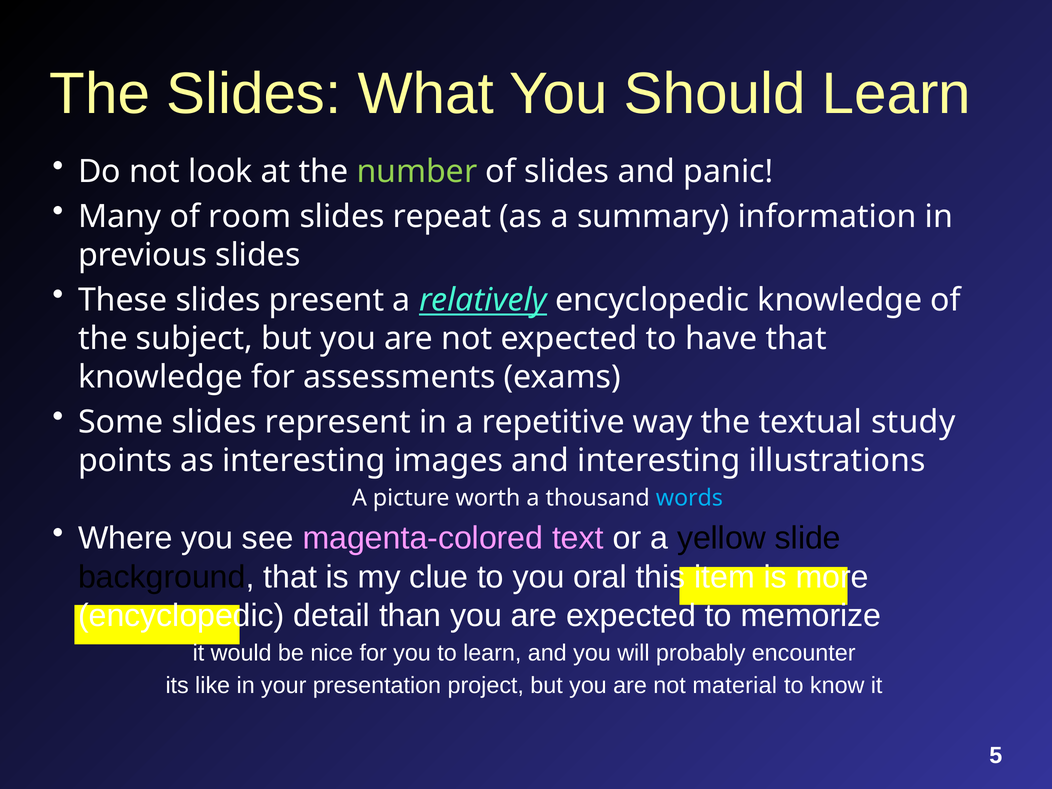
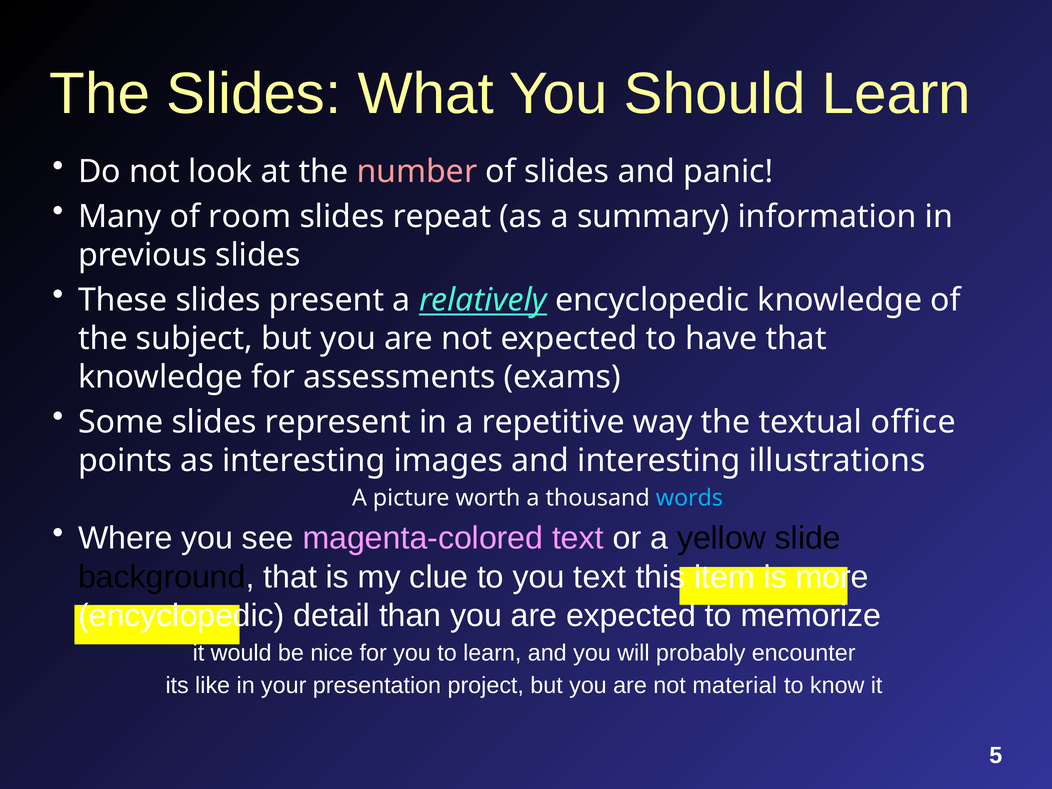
number colour: light green -> pink (417, 171)
study: study -> office (913, 422)
you oral: oral -> text (600, 577)
